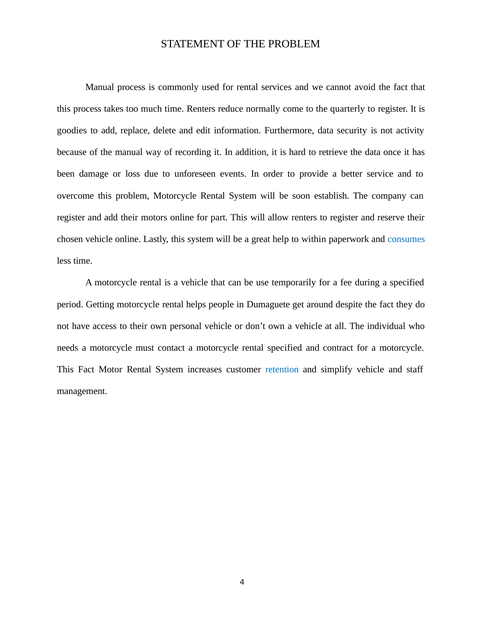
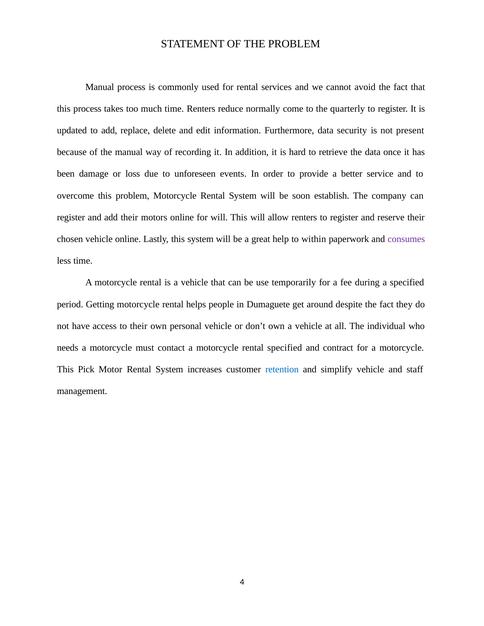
goodies: goodies -> updated (72, 130)
activity: activity -> present (410, 130)
for part: part -> will (219, 217)
consumes colour: blue -> purple (406, 239)
This Fact: Fact -> Pick (86, 370)
